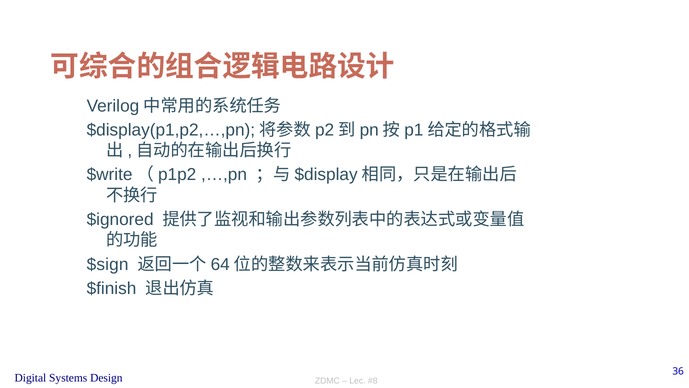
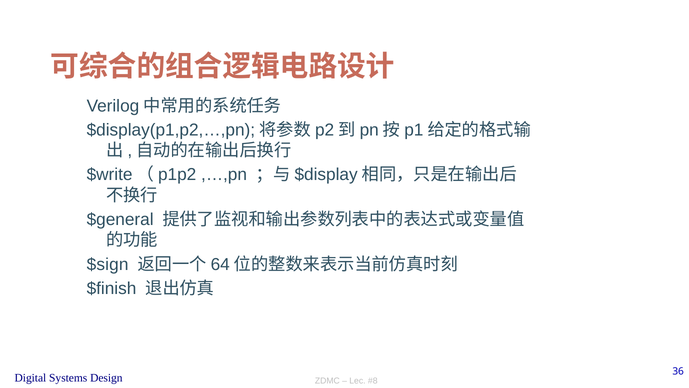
$ignored: $ignored -> $general (120, 219)
